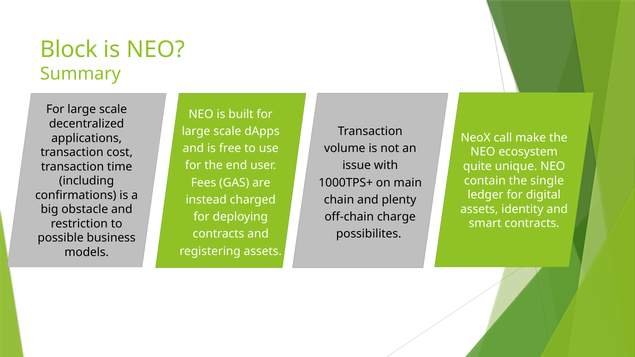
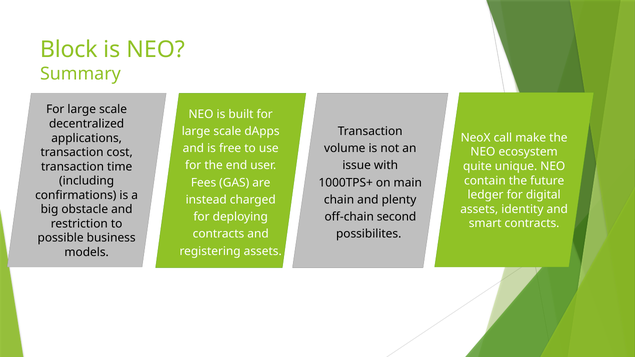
single: single -> future (547, 181)
charge: charge -> second (396, 217)
